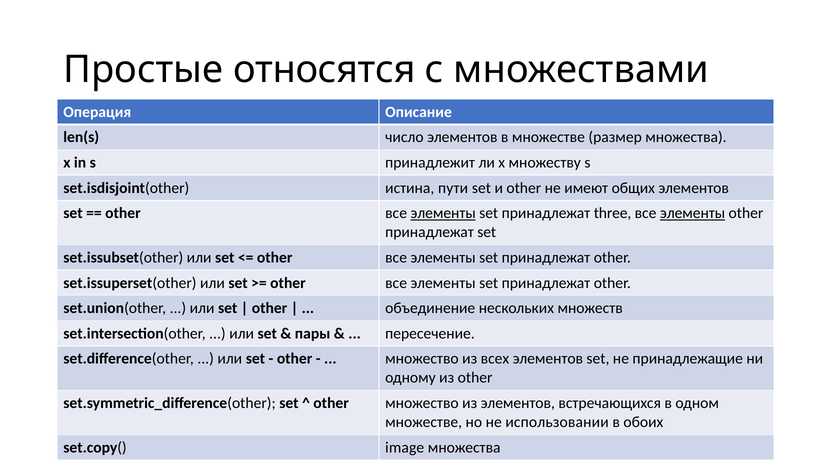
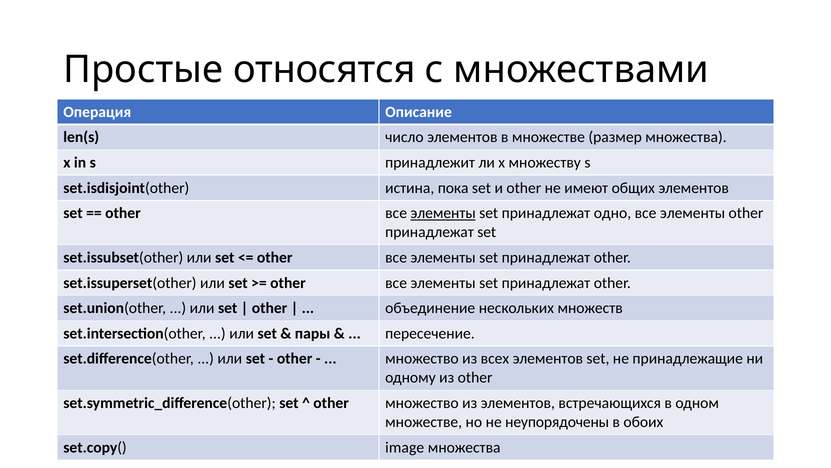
пути: пути -> пока (453, 188)
three: three -> одно (612, 213)
элементы underline: present -> none (693, 213)
использовании: использовании -> неупорядочены (557, 422)
